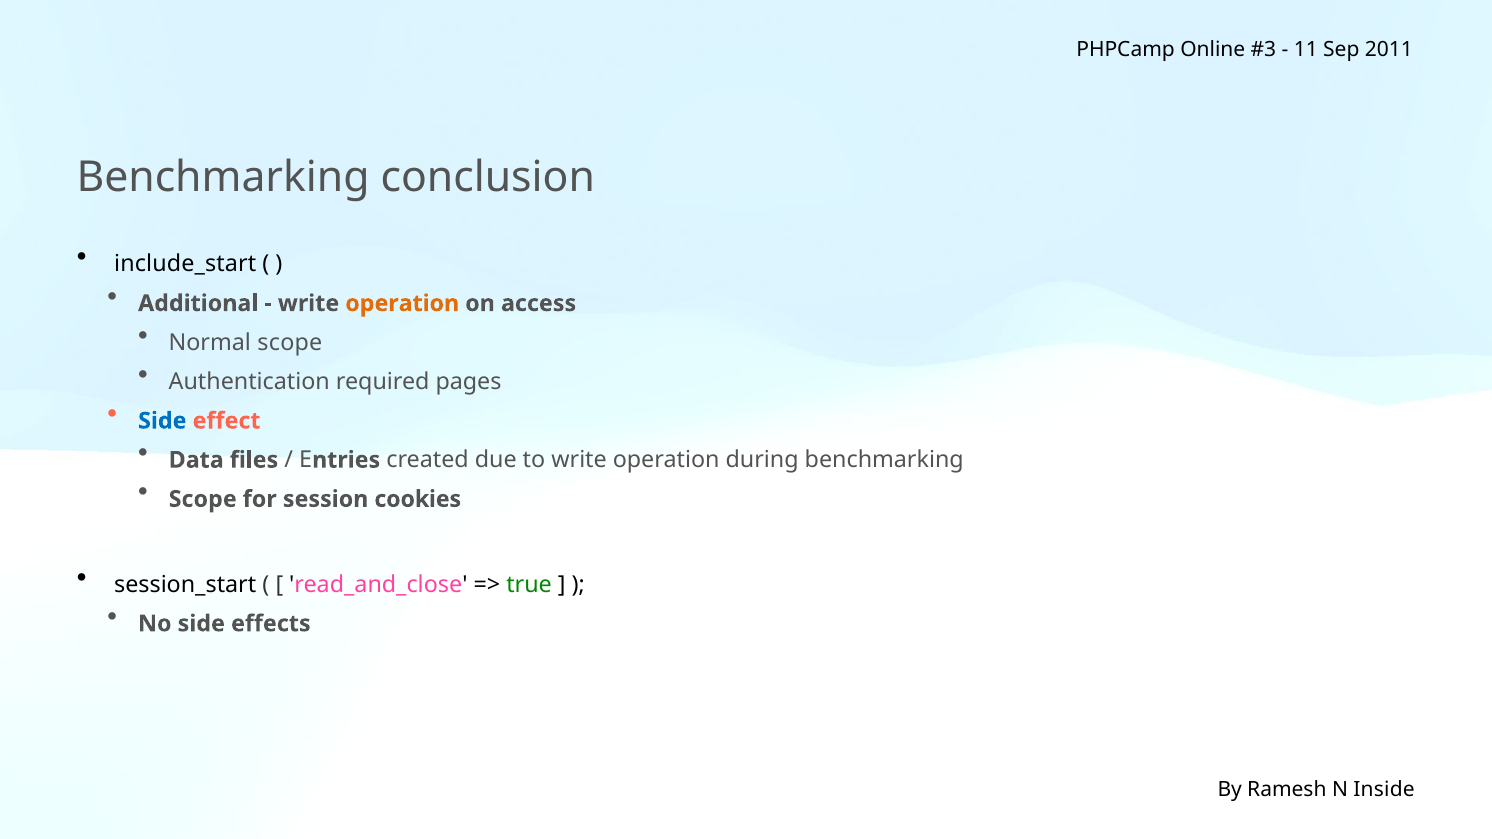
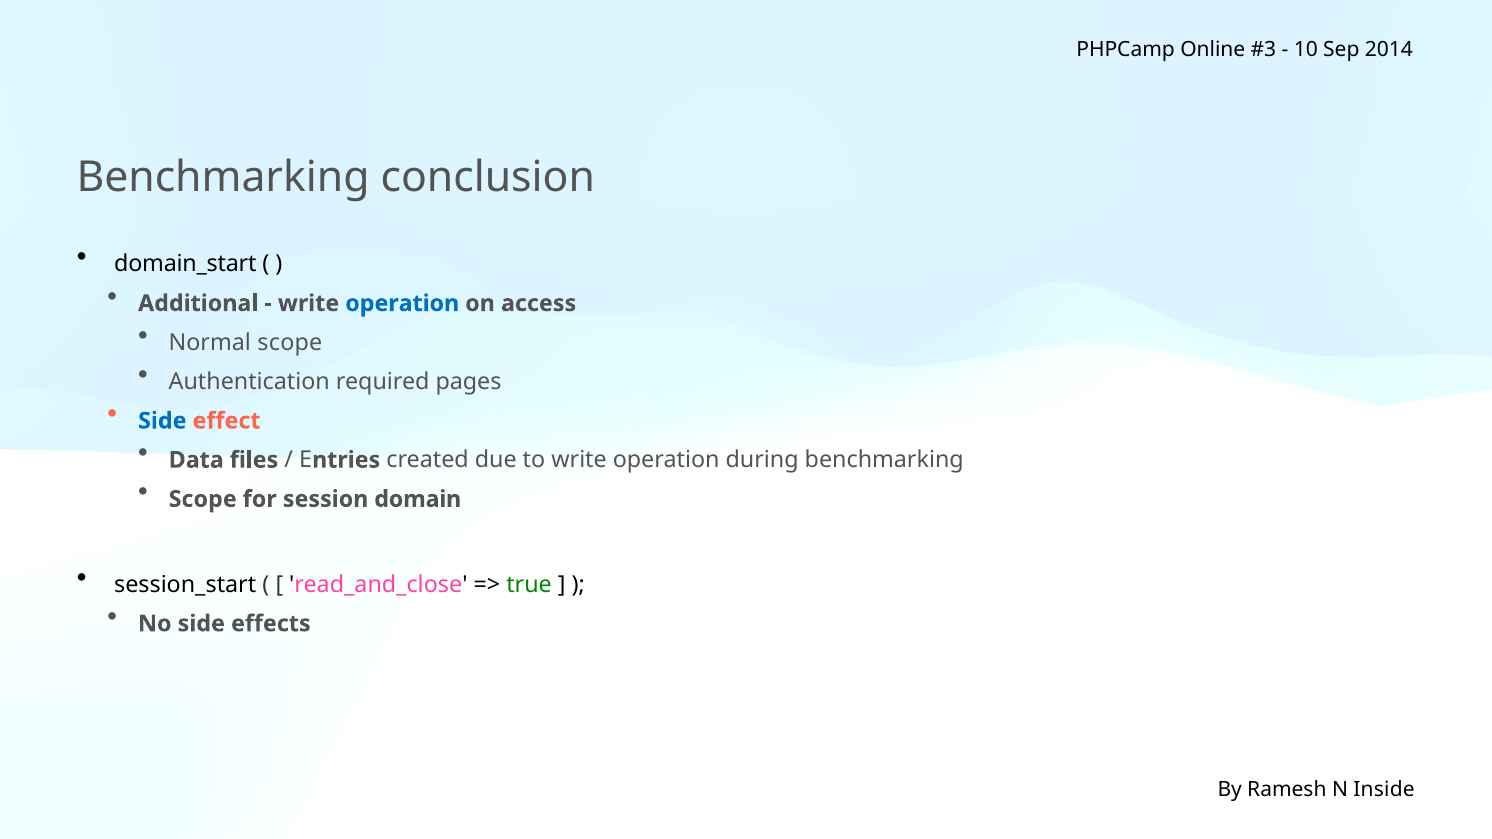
11: 11 -> 10 (1306, 50)
2011: 2011 -> 2014 (1389, 50)
include_start: include_start -> domain_start (185, 264)
operation colour: orange -> blue (402, 303)
cookies: cookies -> domain (418, 499)
